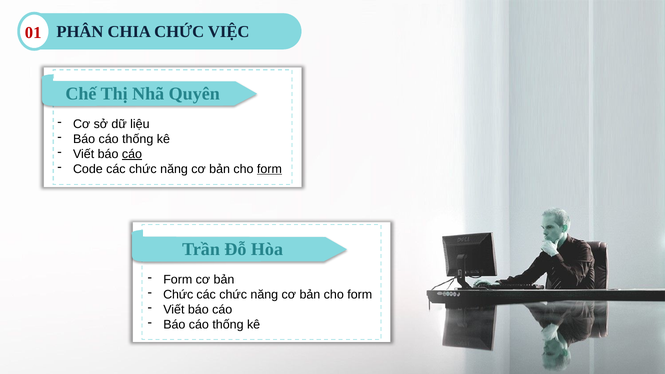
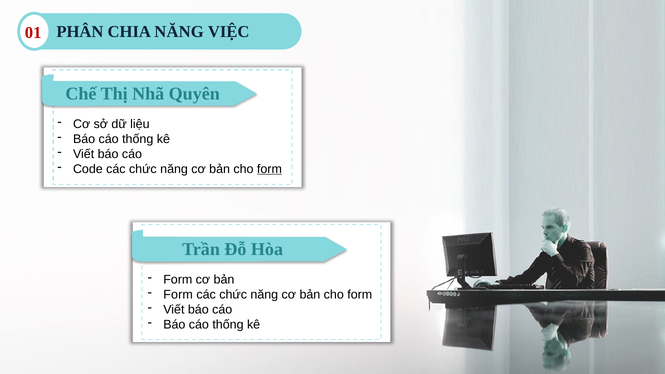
CHIA CHỨC: CHỨC -> NĂNG (179, 32)
cáo underline: present -> none (132, 154)
Chức: Chức -> Form (178, 295)
